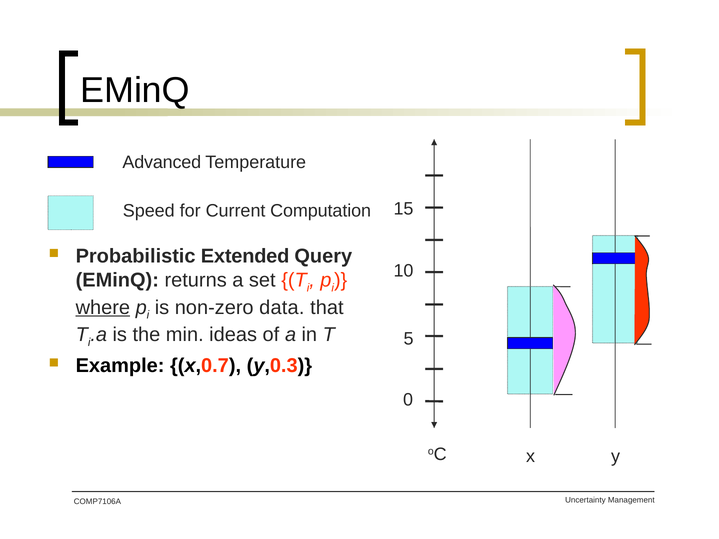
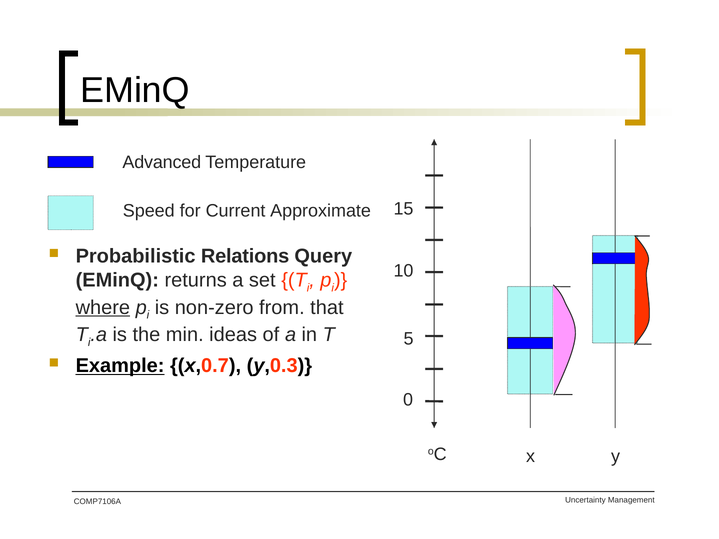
Computation: Computation -> Approximate (321, 211)
Extended: Extended -> Relations (245, 256)
data: data -> from (282, 308)
Example underline: none -> present (120, 366)
